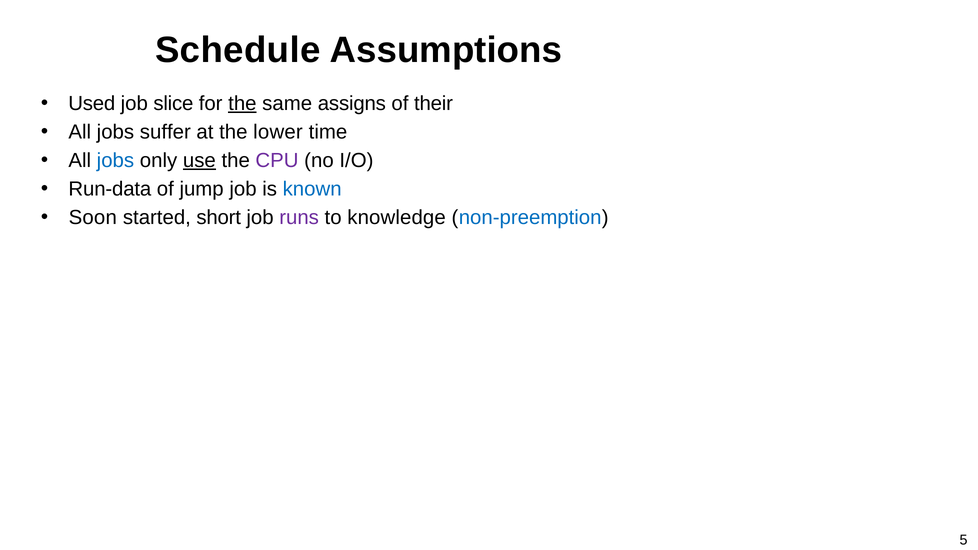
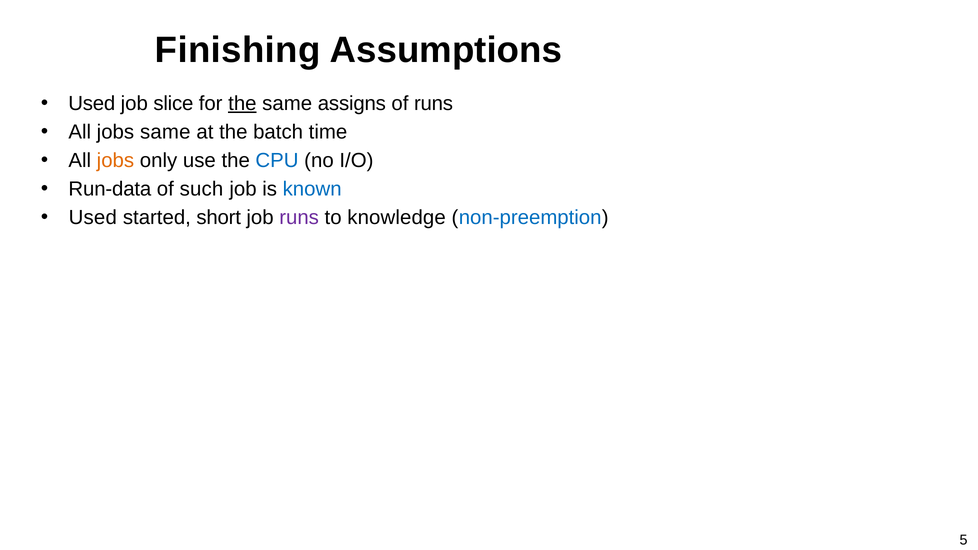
Schedule: Schedule -> Finishing (238, 50)
of their: their -> runs (434, 103)
jobs suffer: suffer -> same (165, 132)
lower: lower -> batch (278, 132)
jobs colour: blue -> orange (115, 161)
use underline: present -> none (199, 161)
CPU colour: purple -> blue (277, 161)
jump: jump -> such (201, 189)
Soon: Soon -> Used (93, 218)
